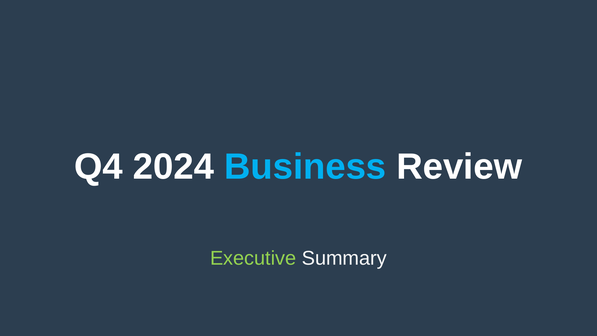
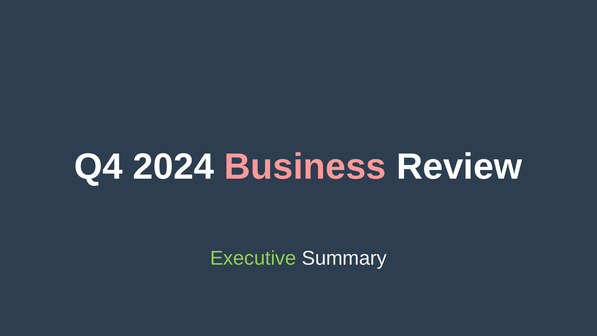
Business colour: light blue -> pink (305, 167)
